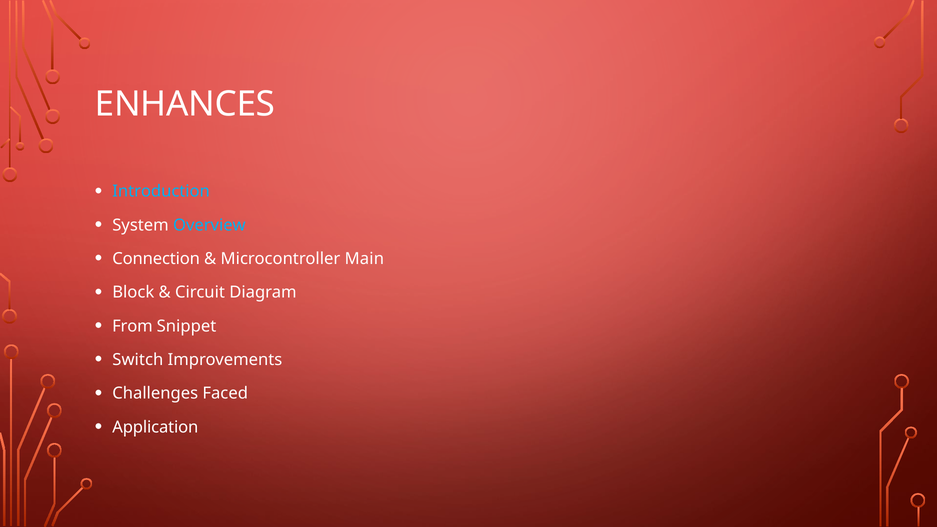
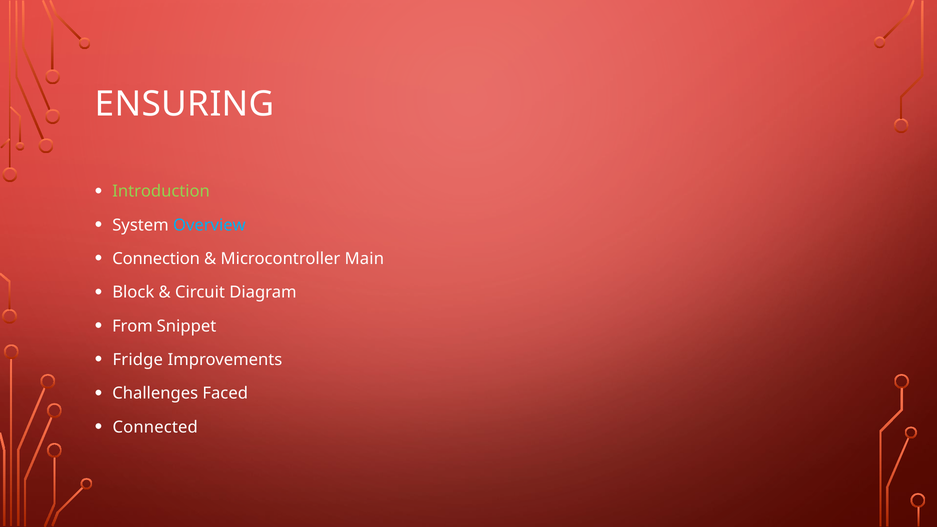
ENHANCES: ENHANCES -> ENSURING (185, 104)
Introduction colour: light blue -> light green (161, 192)
Switch: Switch -> Fridge (138, 360)
Application: Application -> Connected (155, 427)
